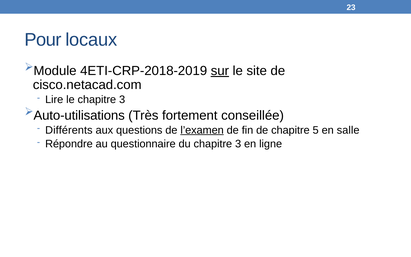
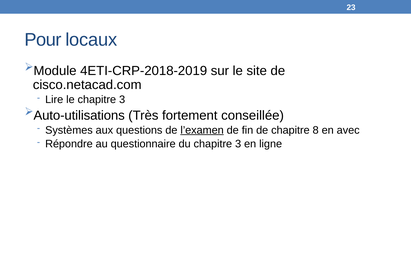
sur underline: present -> none (220, 71)
Différents: Différents -> Systèmes (69, 130)
5: 5 -> 8 (316, 130)
salle: salle -> avec (348, 130)
